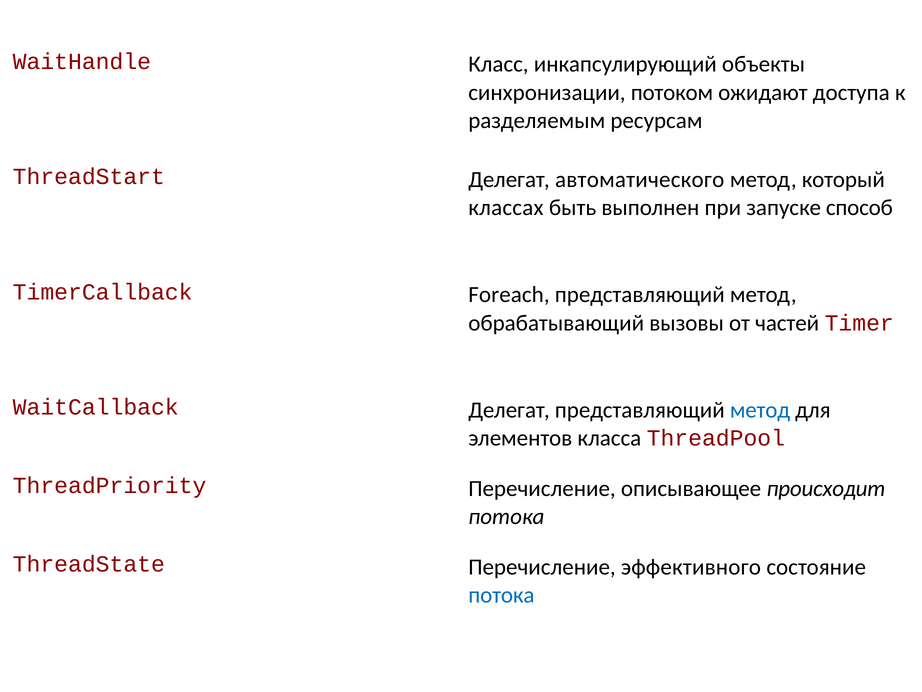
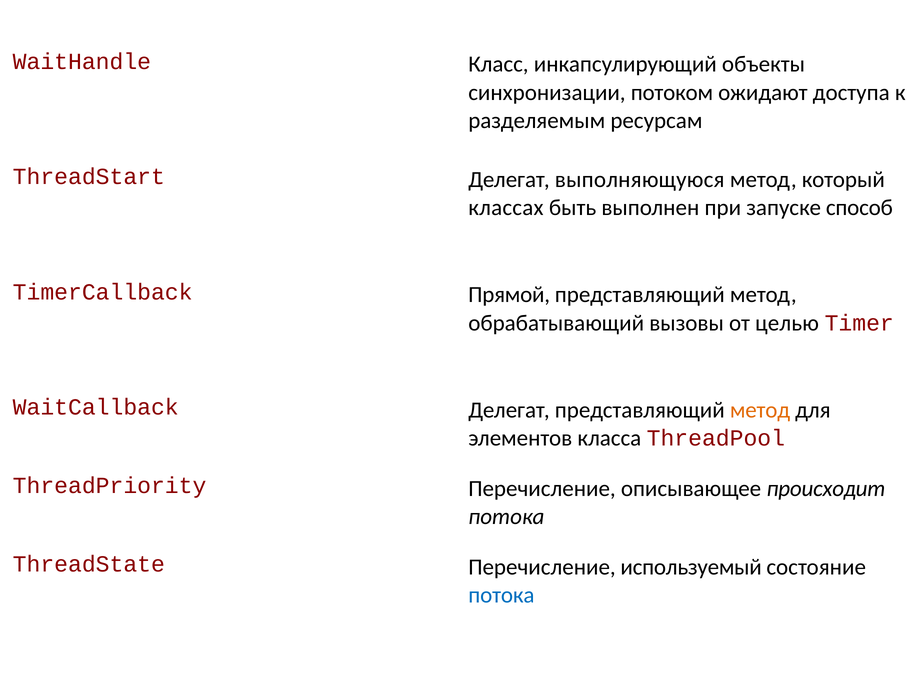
автоматического: автоматического -> выполняющуюся (640, 179)
Foreach: Foreach -> Прямой (509, 295)
частей: частей -> целью (787, 323)
метод colour: blue -> orange (760, 410)
эффективного: эффективного -> используемый (691, 567)
